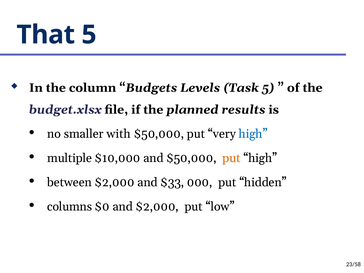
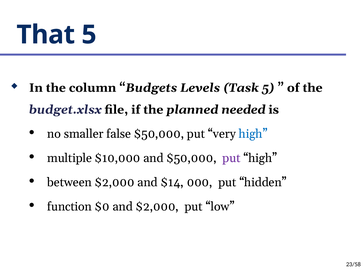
results: results -> needed (243, 110)
with: with -> false (119, 134)
put colour: orange -> purple (231, 158)
$33: $33 -> $14 (172, 182)
columns: columns -> function (70, 207)
